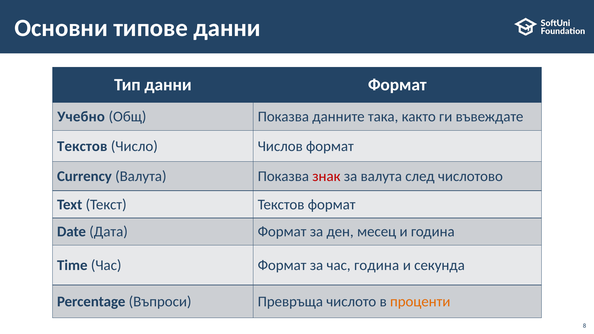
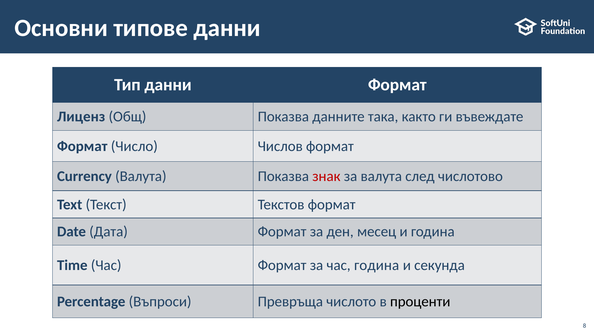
Учебно: Учебно -> Лиценз (81, 117)
Текстов: Текстов -> Формат (82, 146)
проценти colour: orange -> black (420, 302)
